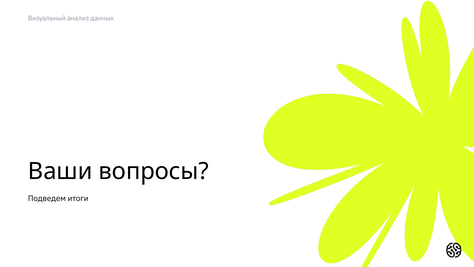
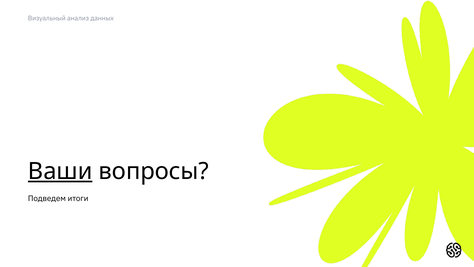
Ваши underline: none -> present (60, 171)
